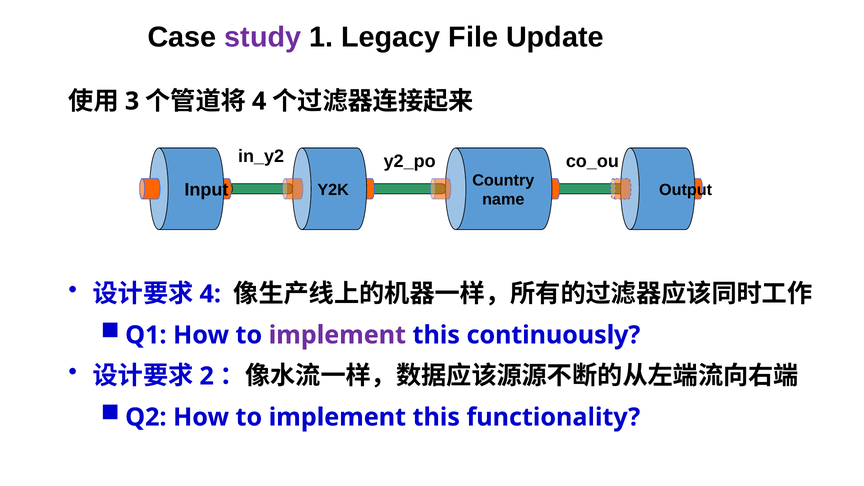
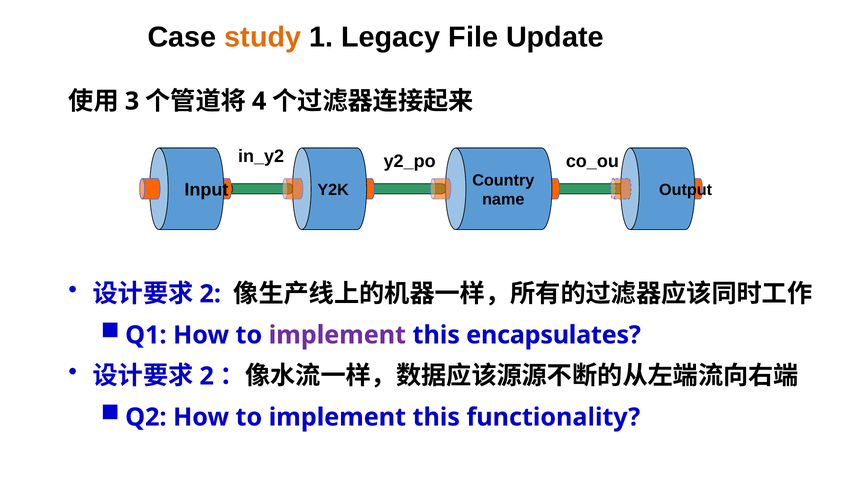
study colour: purple -> orange (263, 37)
4: 4 -> 2 (210, 294)
continuously: continuously -> encapsulates (553, 335)
